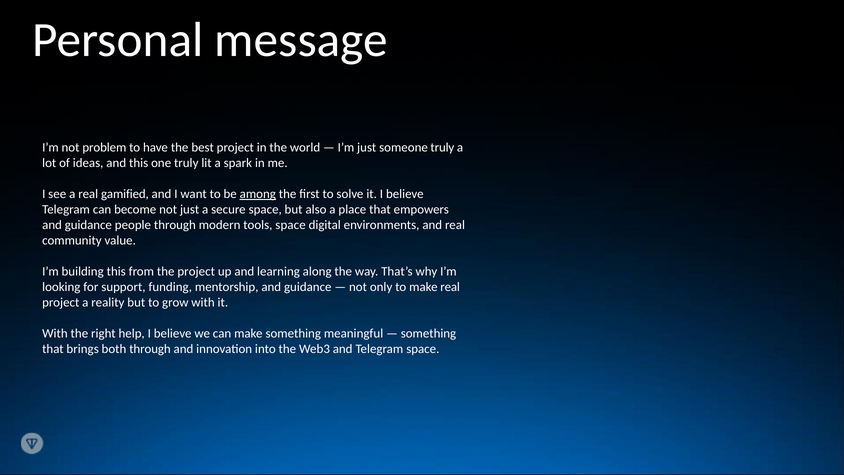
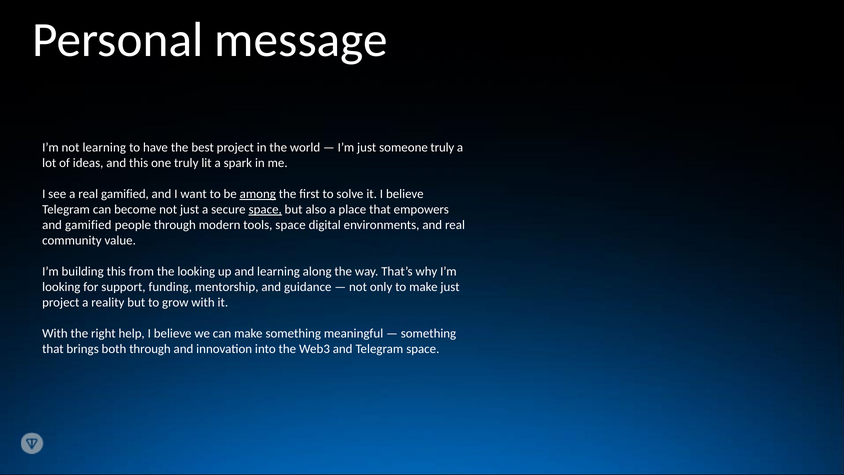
not problem: problem -> learning (104, 148)
space underline: none -> present (265, 209)
guidance: guidance -> gamified (88, 225)
the project: project -> looking (196, 271)
make real: real -> just (450, 287)
